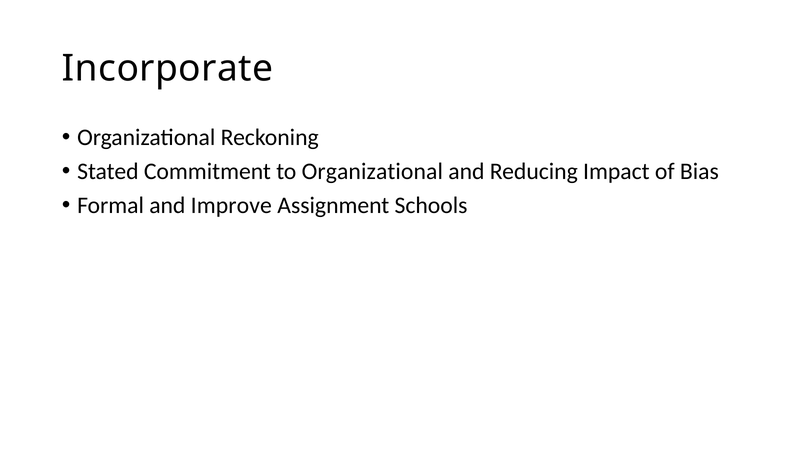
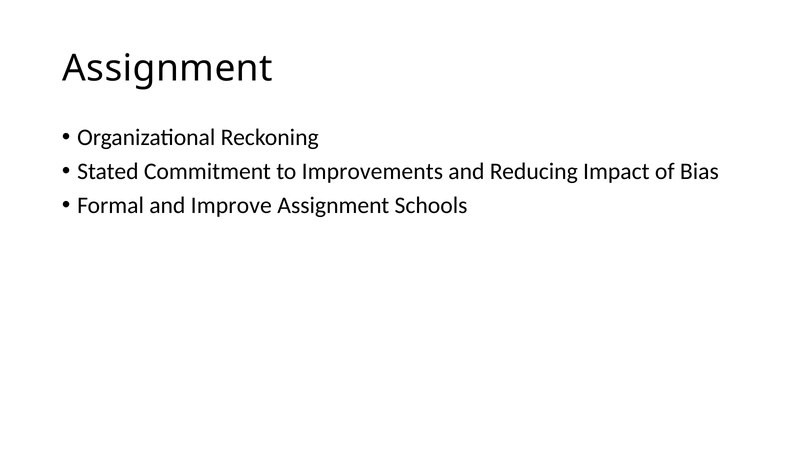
Incorporate: Incorporate -> Assignment (168, 68)
to Organizational: Organizational -> Improvements (372, 171)
